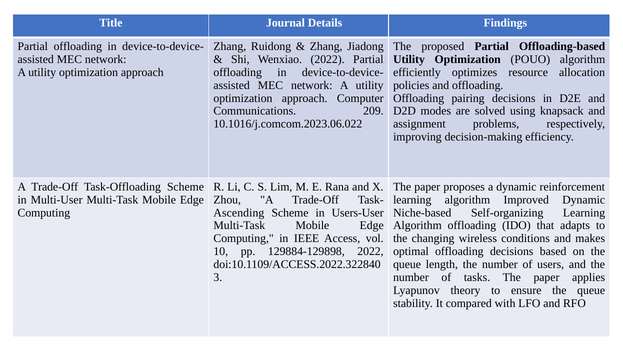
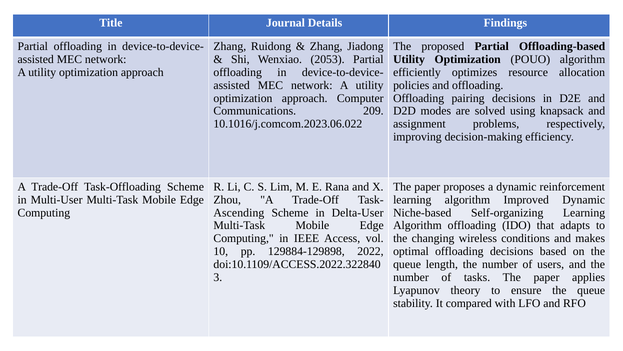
Wenxiao 2022: 2022 -> 2053 (328, 59)
Users-User: Users-User -> Delta-User (358, 212)
